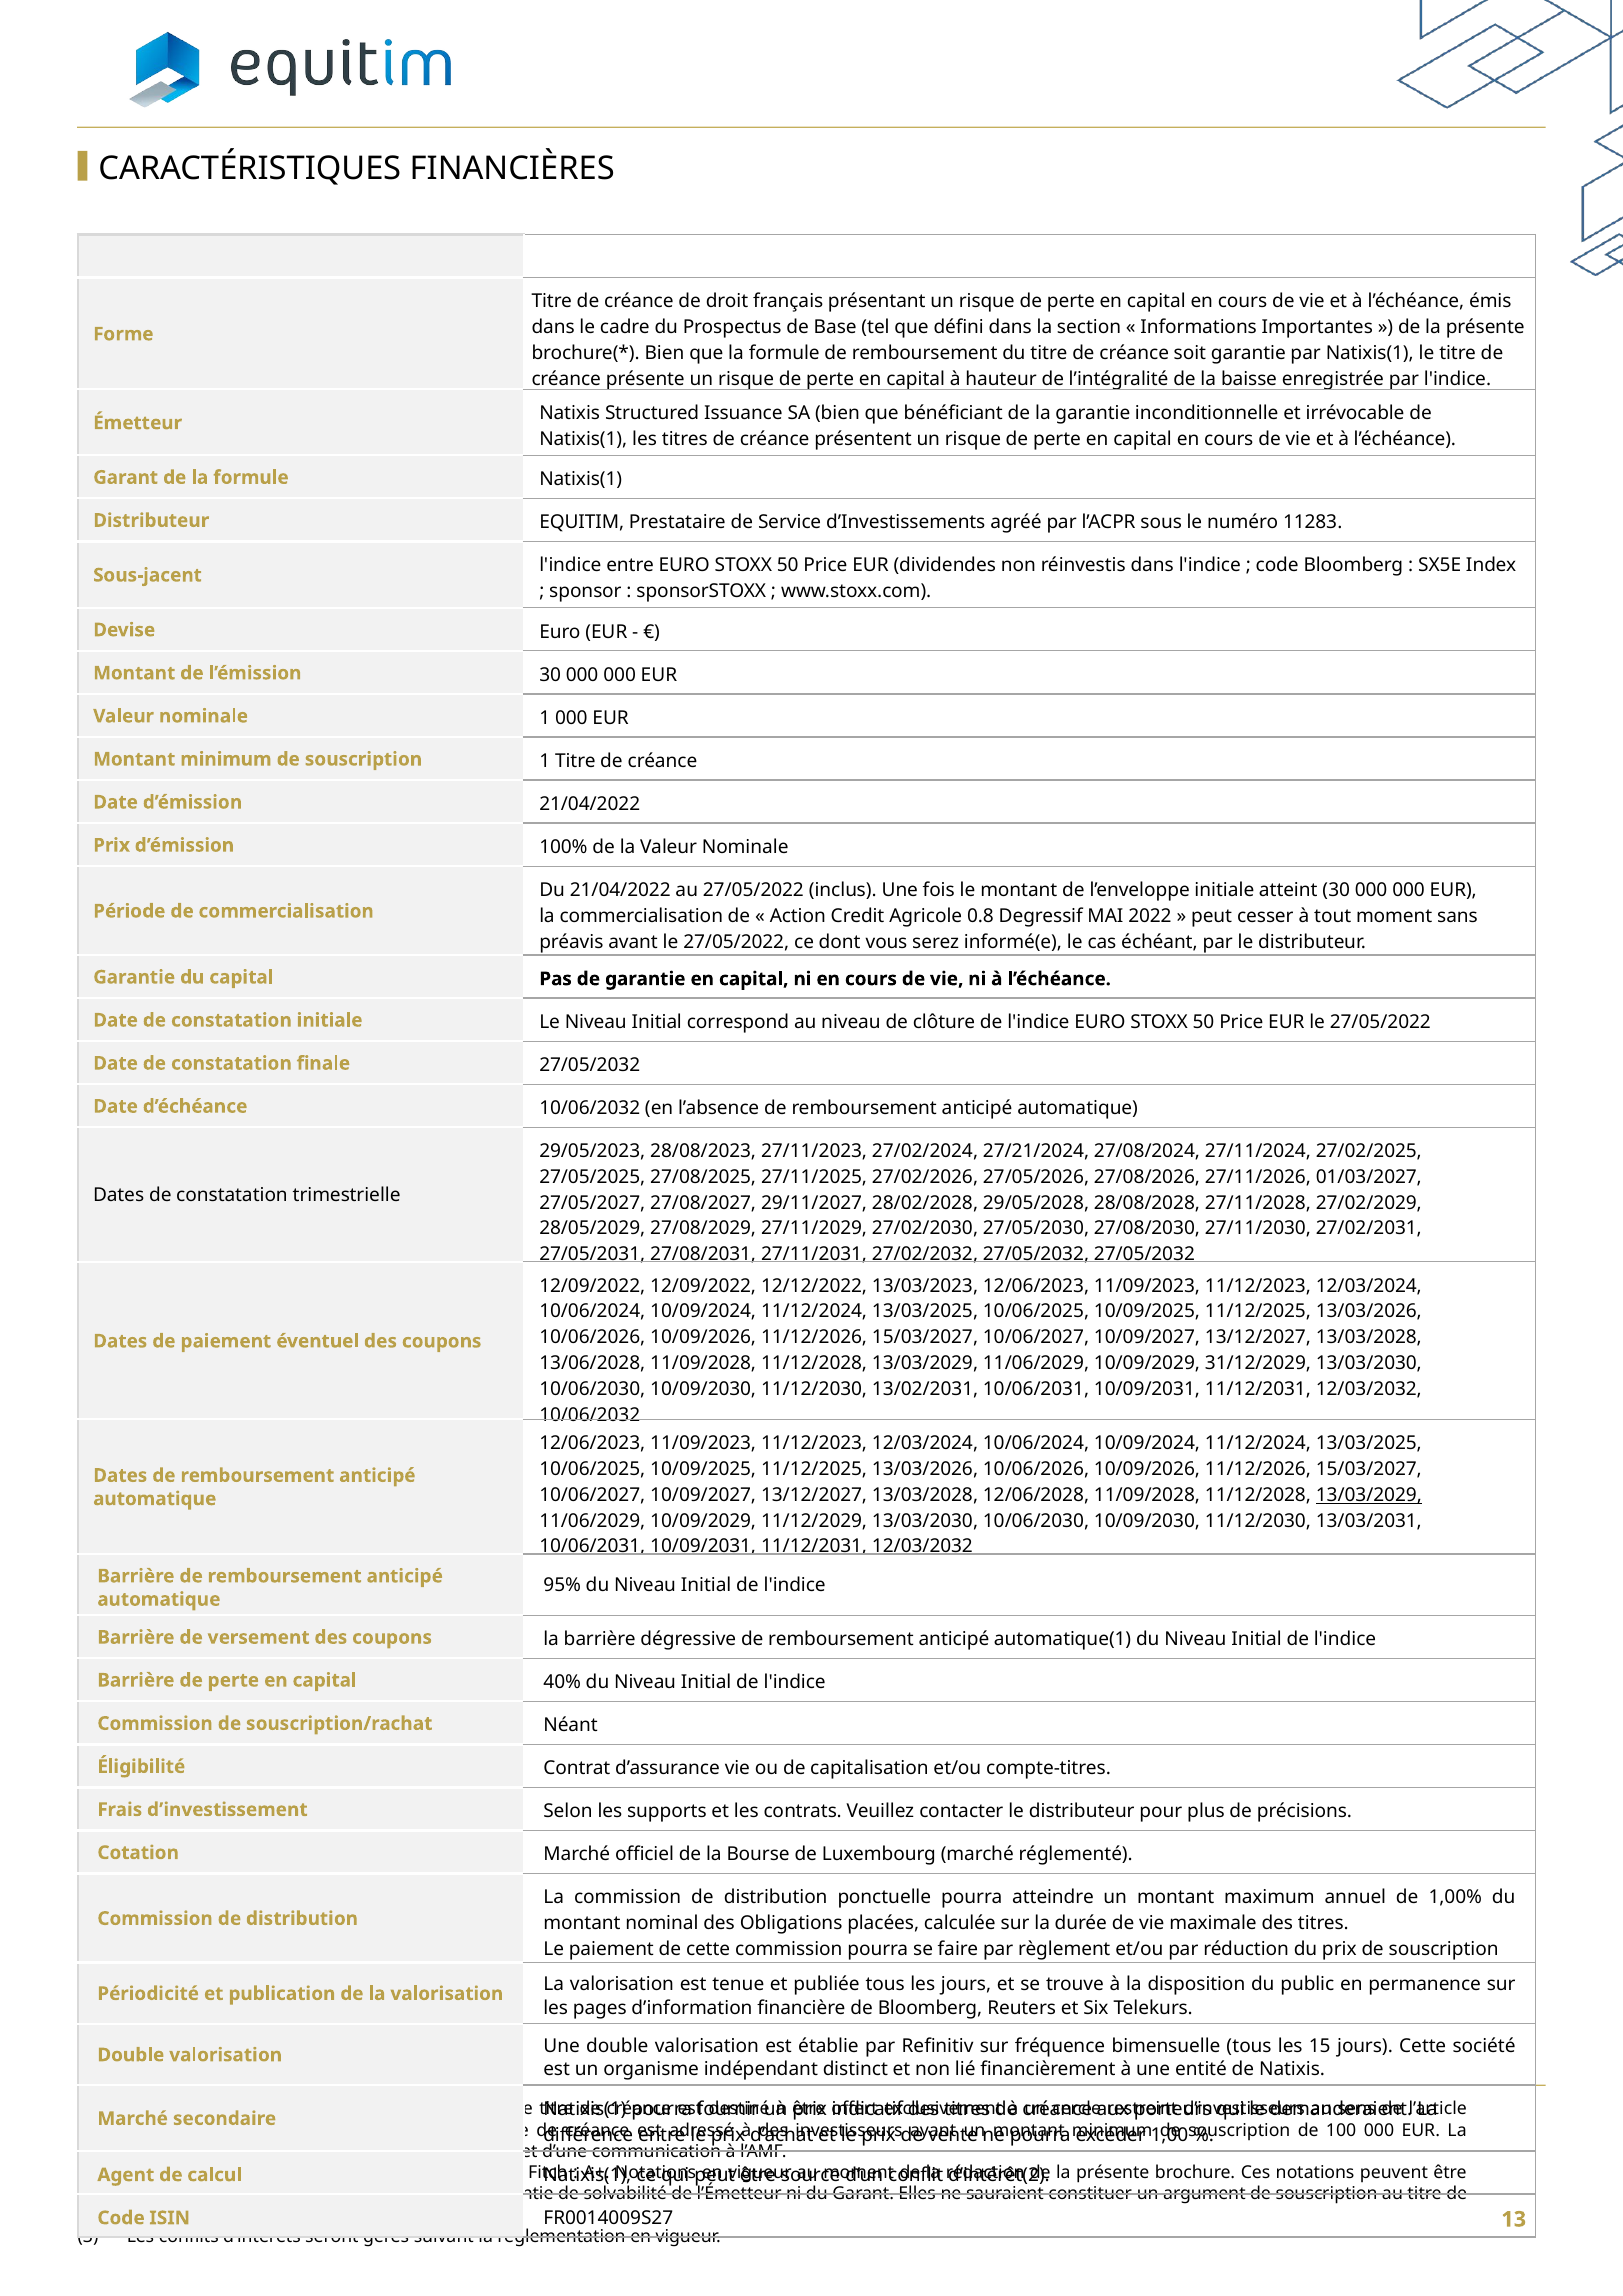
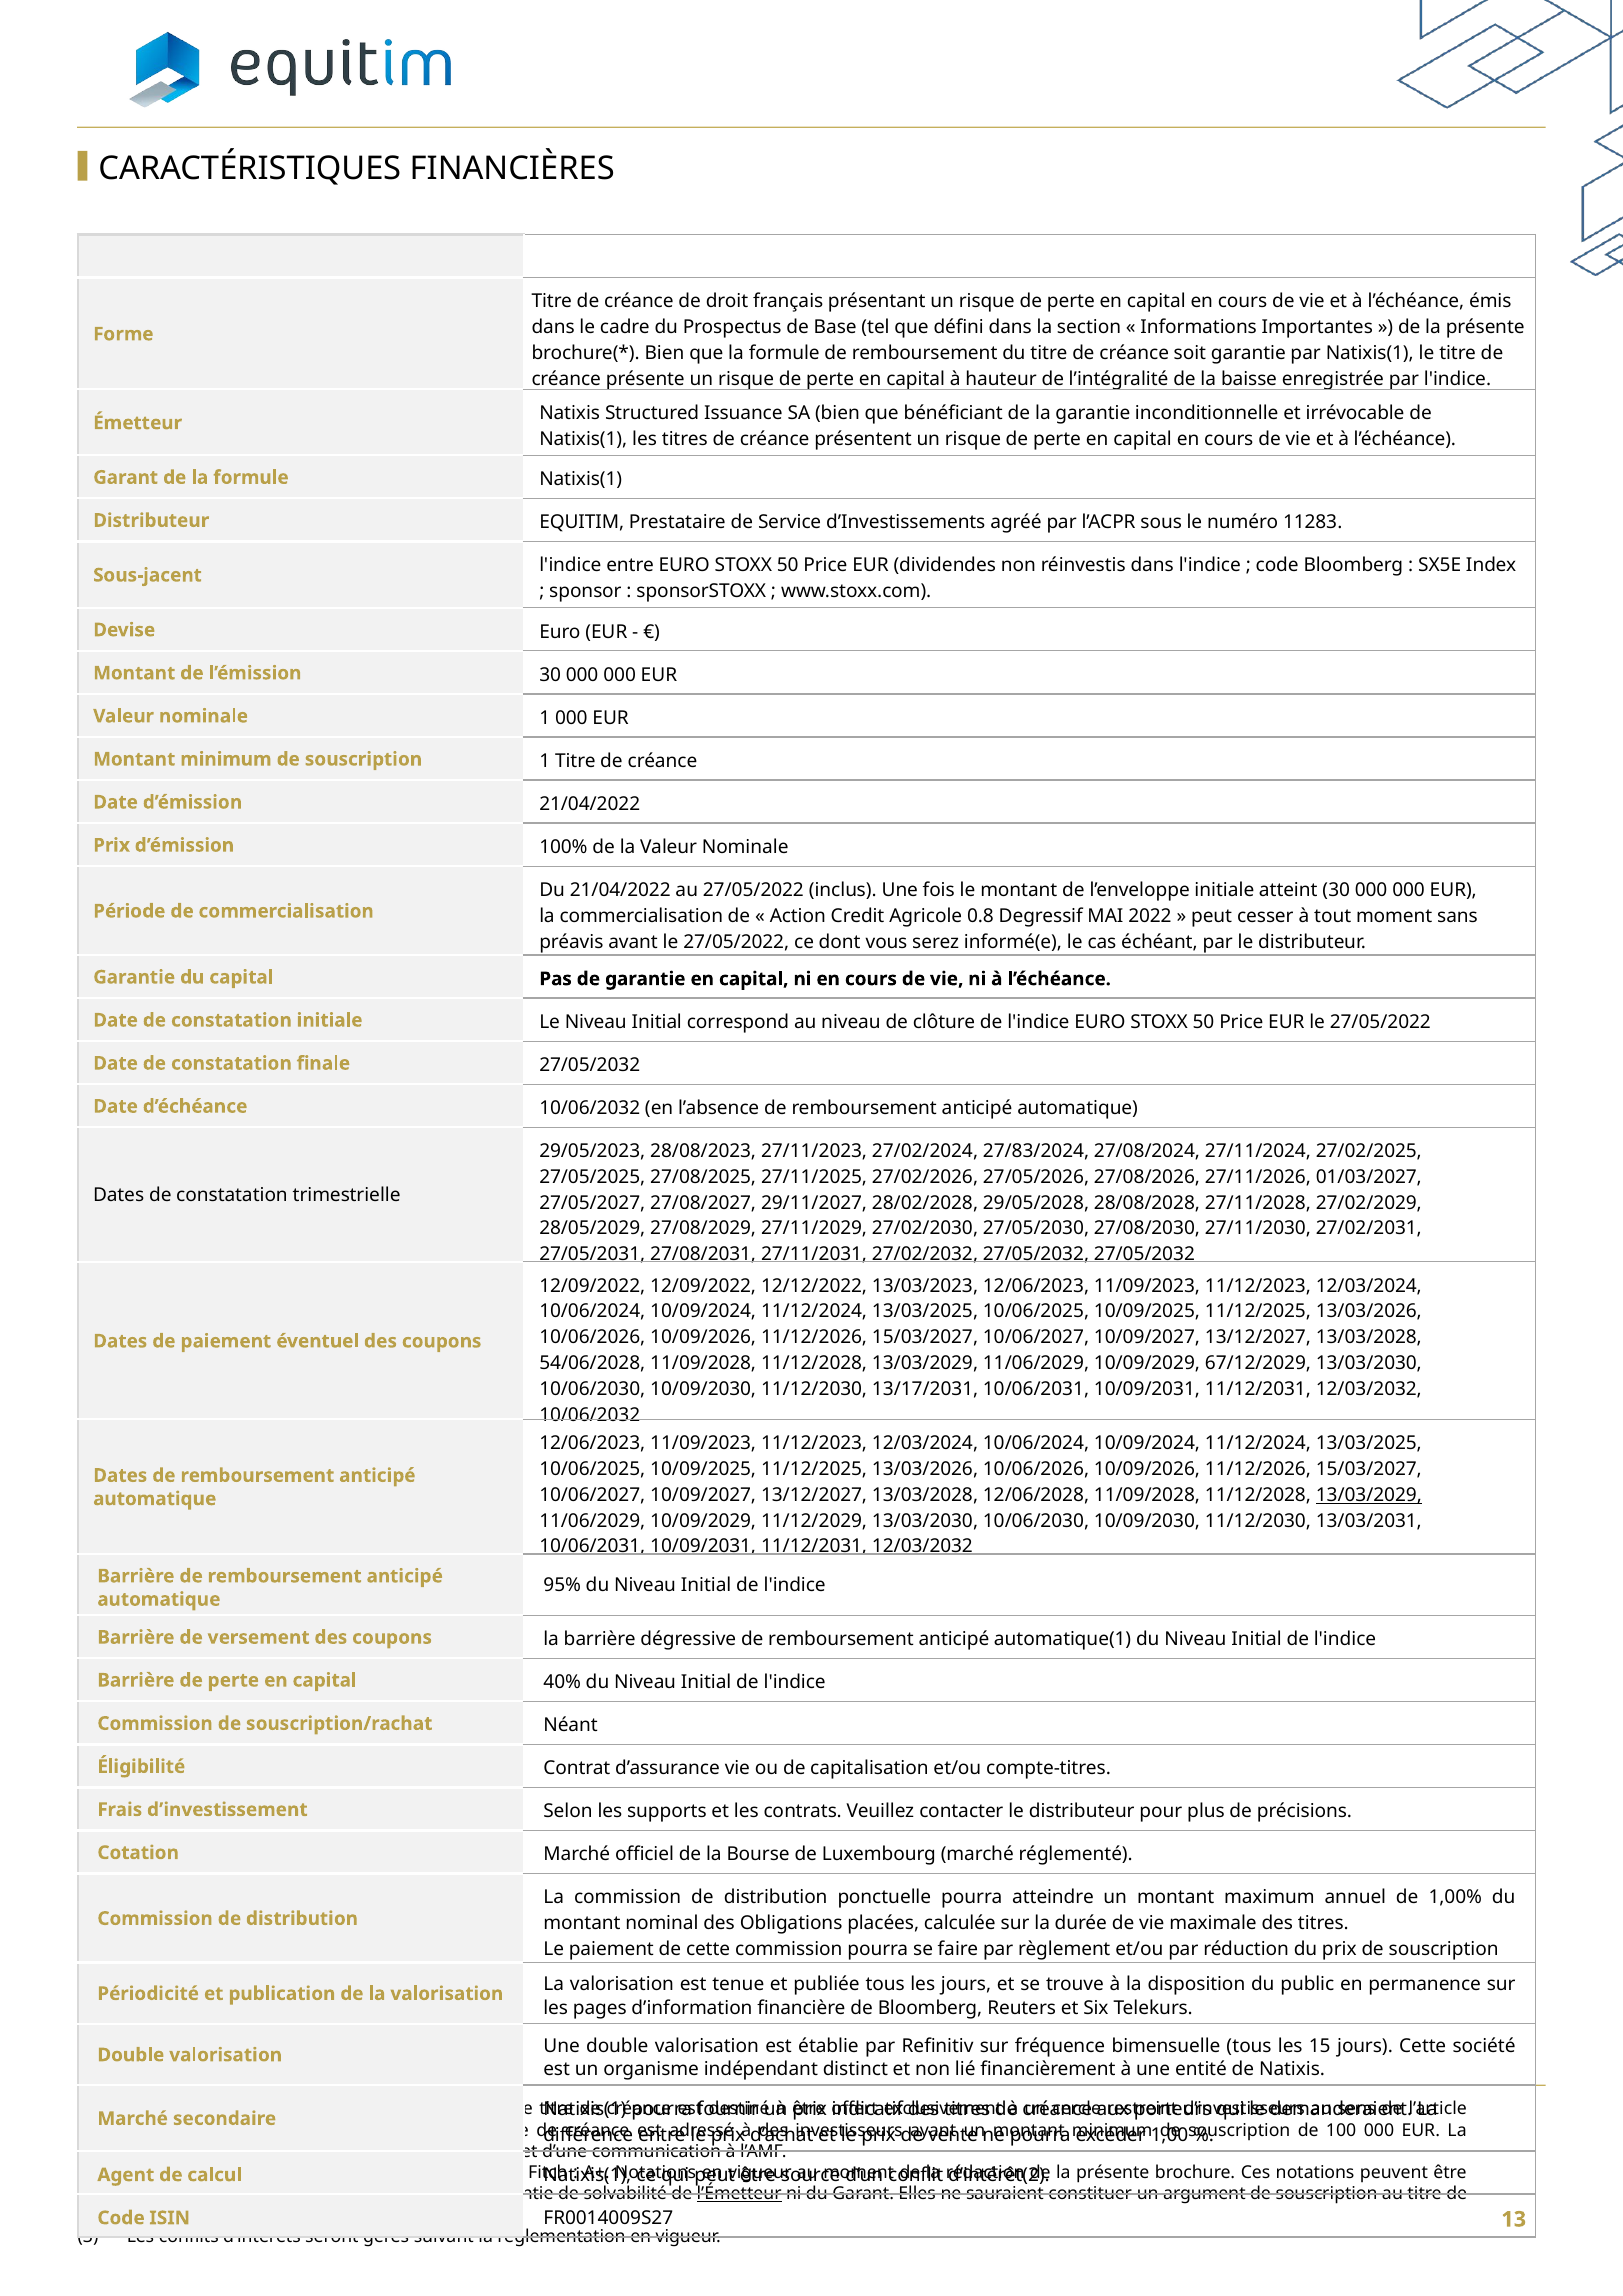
27/21/2024: 27/21/2024 -> 27/83/2024 (1036, 1151)
13/06/2028: 13/06/2028 -> 54/06/2028 (592, 1363)
31/12/2029: 31/12/2029 -> 67/12/2029 (1258, 1363)
13/02/2031: 13/02/2031 -> 13/17/2031 (925, 1389)
l’Émetteur underline: none -> present (739, 2194)
